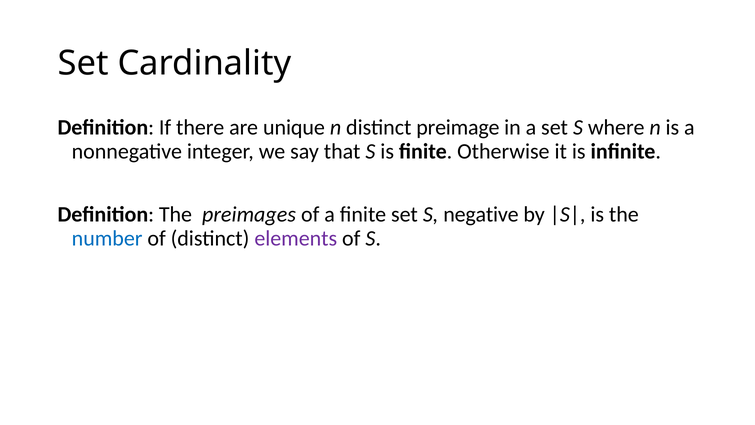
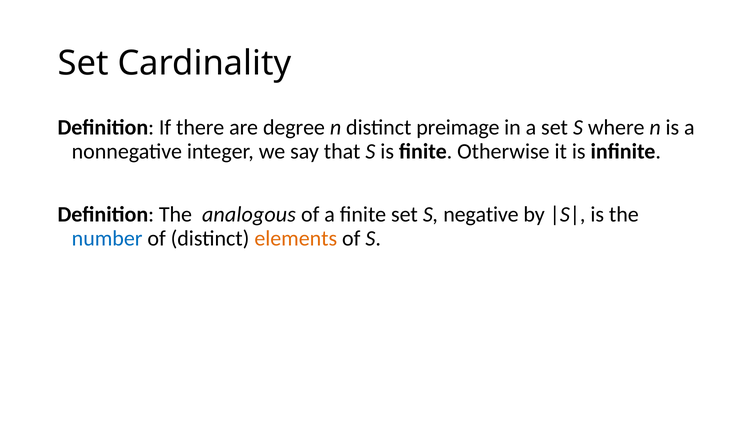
unique: unique -> degree (294, 128)
preimages: preimages -> analogous (249, 215)
elements colour: purple -> orange (296, 238)
